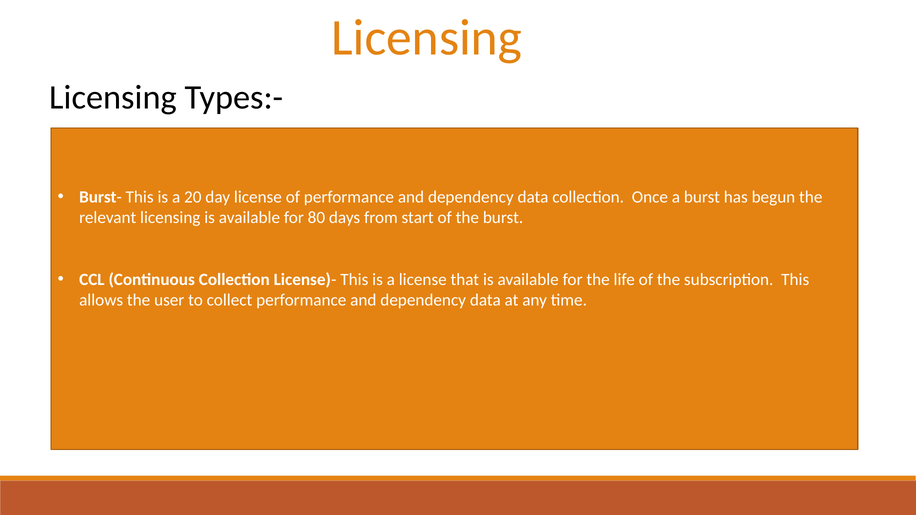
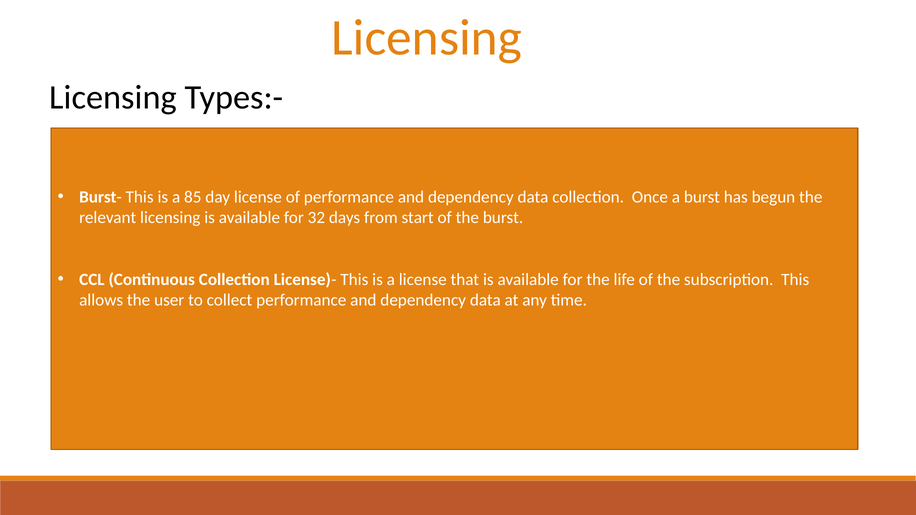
20: 20 -> 85 (193, 197)
80: 80 -> 32 (316, 218)
